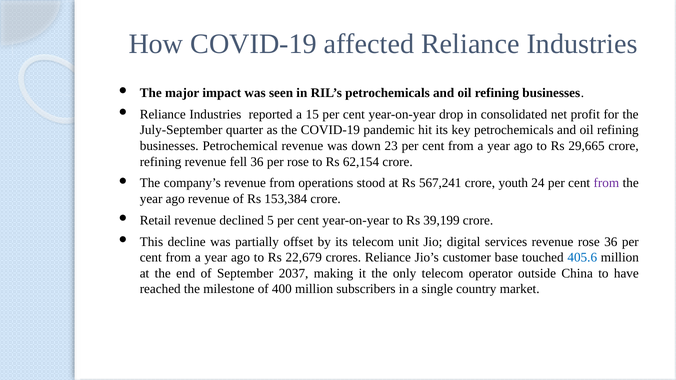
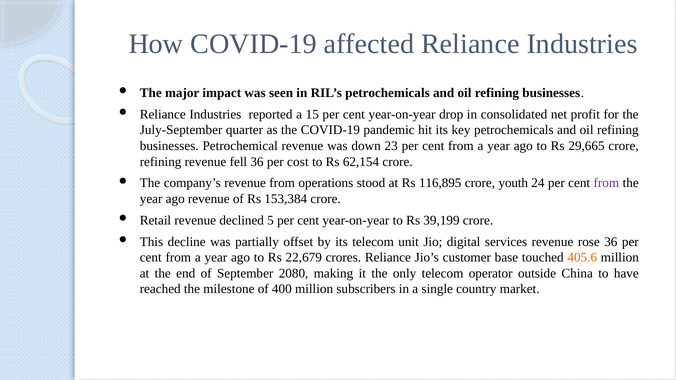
per rose: rose -> cost (298, 162)
567,241: 567,241 -> 116,895 (440, 183)
405.6 colour: blue -> orange (582, 258)
2037: 2037 -> 2080 (294, 273)
